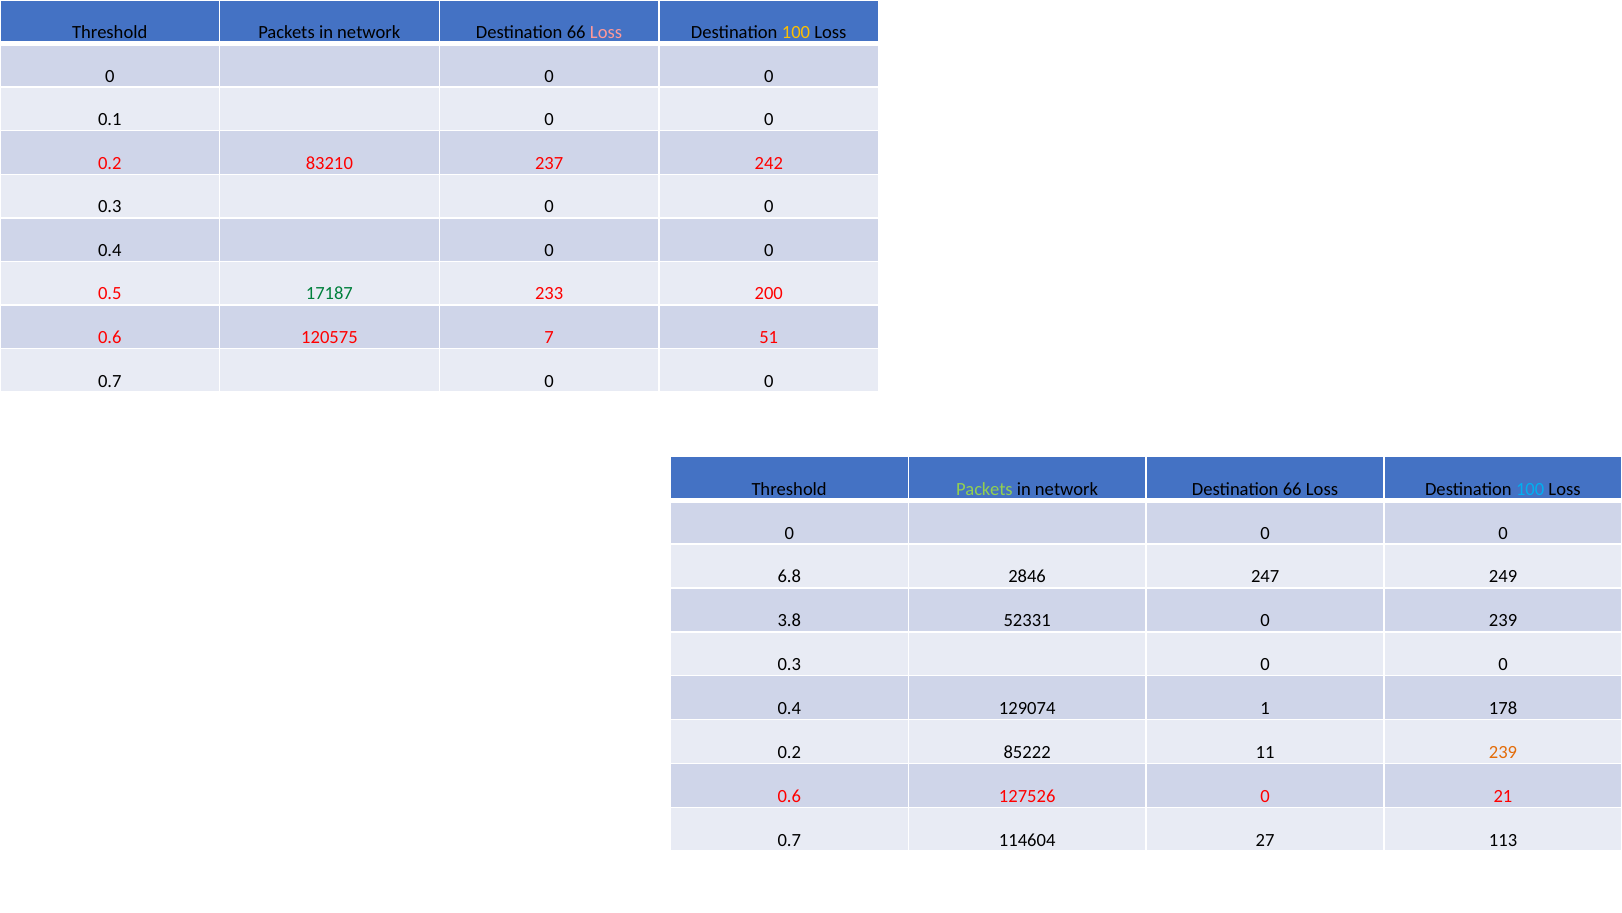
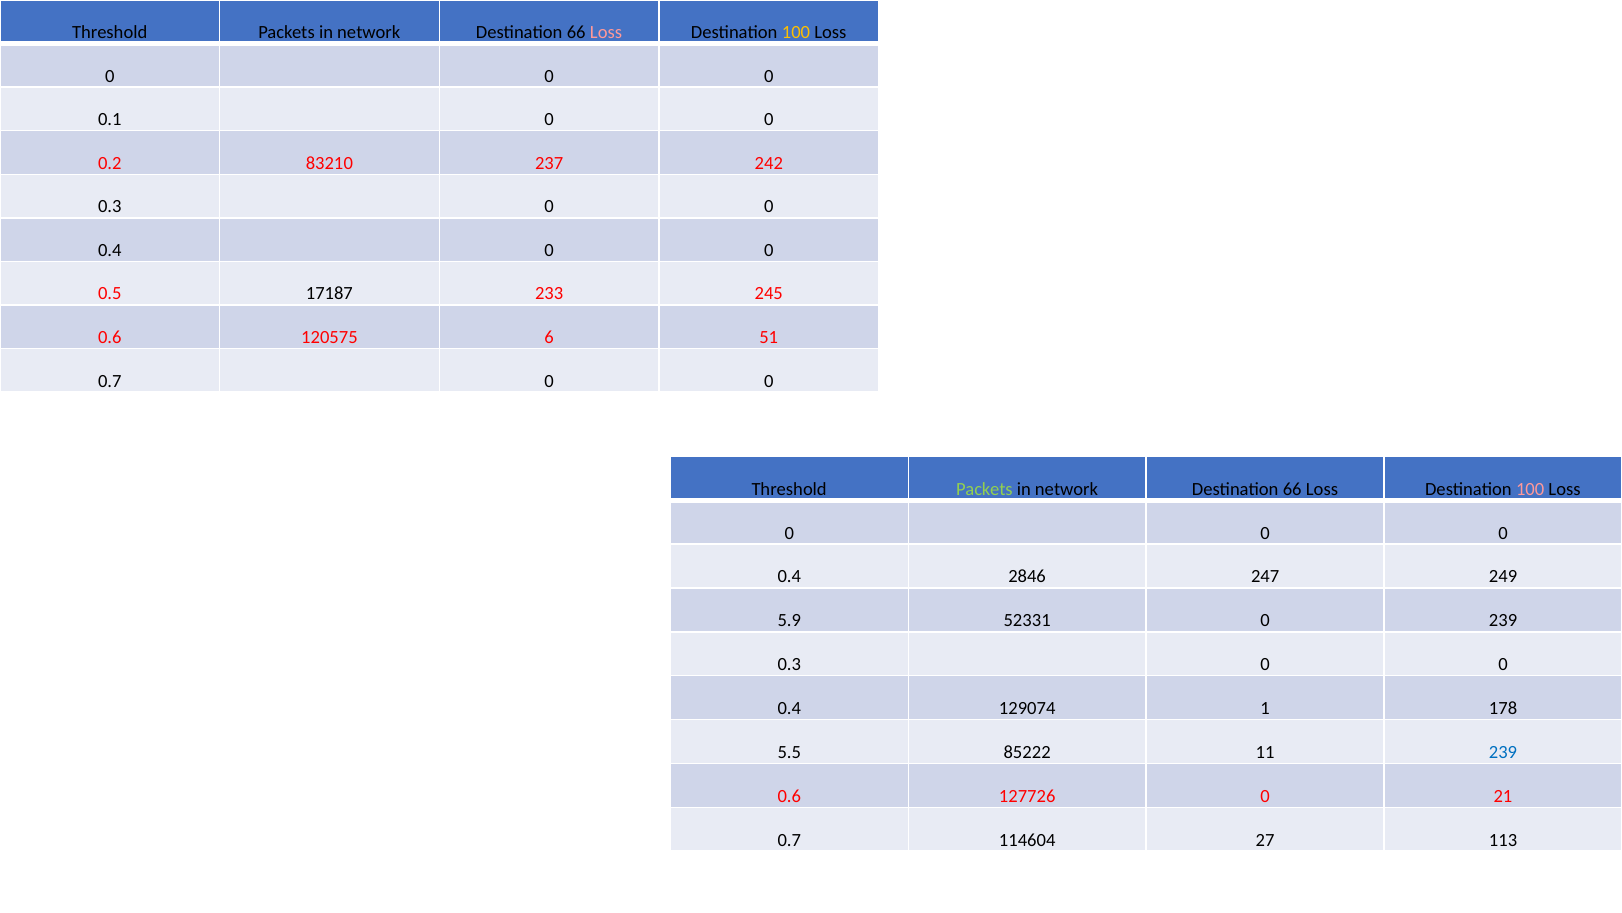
17187 colour: green -> black (329, 294)
200: 200 -> 245 (769, 294)
7: 7 -> 6 (549, 337)
100 colour: light blue -> pink (1530, 489)
6.8: 6.8 -> 0.4 (789, 576)
3.8: 3.8 -> 5.9 (789, 620)
0.2: 0.2 -> 5.5 (789, 752)
239 colour: orange -> blue (1503, 752)
127526: 127526 -> 127726 (1027, 796)
